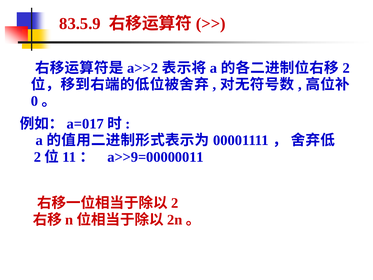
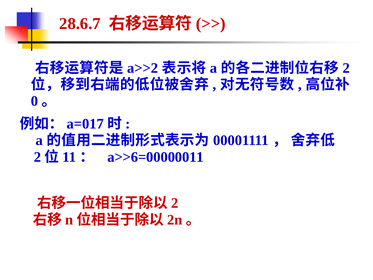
83.5.9: 83.5.9 -> 28.6.7 (80, 24)
a>>9=00000011: a>>9=00000011 -> a>>6=00000011 (156, 157)
